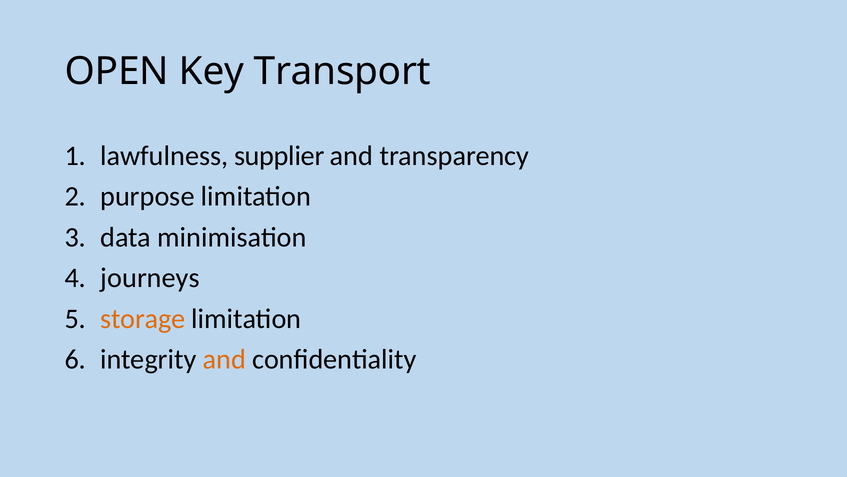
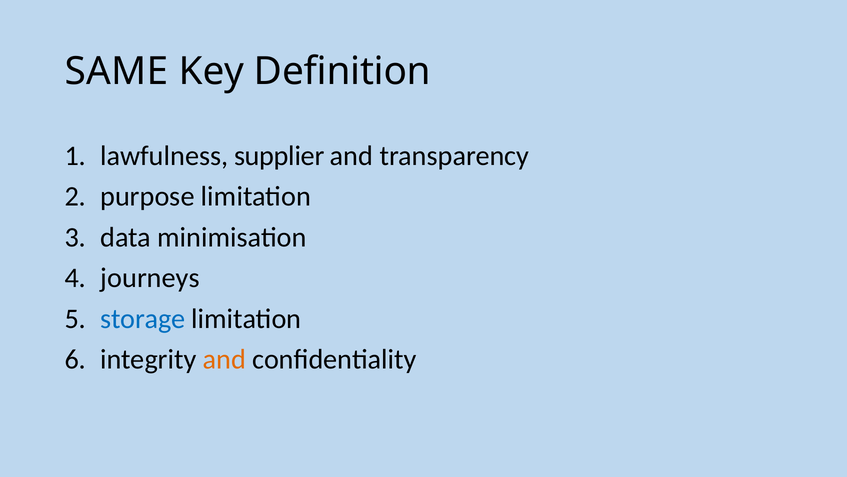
OPEN: OPEN -> SAME (117, 71)
Transport: Transport -> Definition (342, 71)
storage colour: orange -> blue (143, 318)
